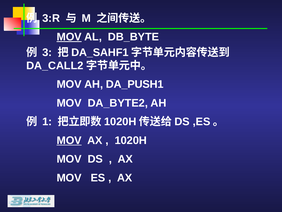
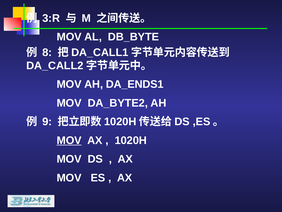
MOV underline: present -> none (69, 37)
3: 3 -> 8 (47, 52)
DA_SAHF1: DA_SAHF1 -> DA_CALL1 (100, 52)
DA_PUSH1: DA_PUSH1 -> DA_ENDS1 (135, 84)
1: 1 -> 9 (47, 121)
